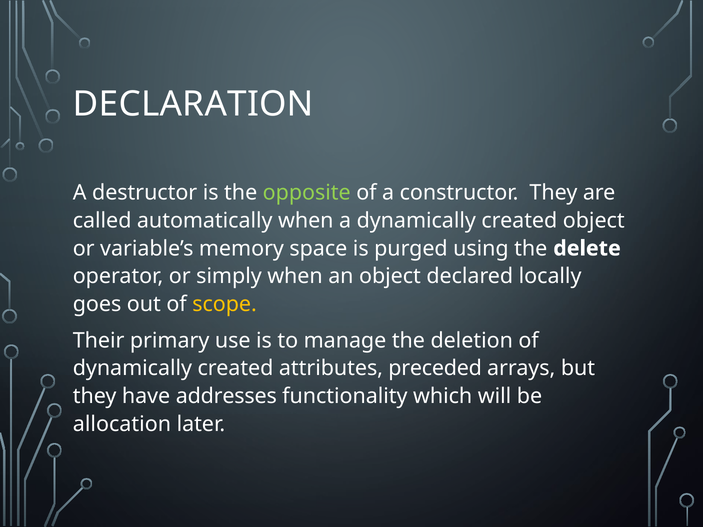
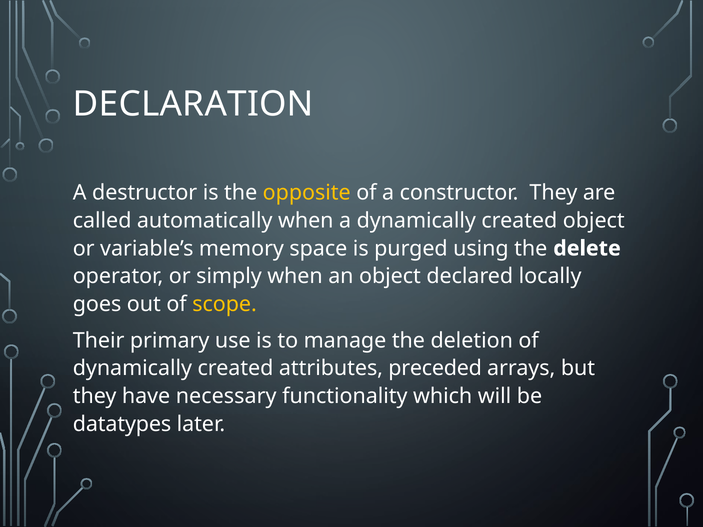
opposite colour: light green -> yellow (307, 193)
addresses: addresses -> necessary (226, 396)
allocation: allocation -> datatypes (122, 424)
